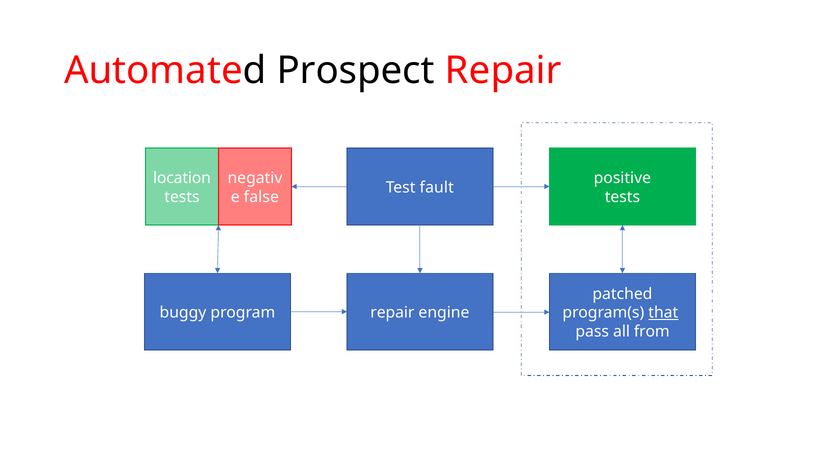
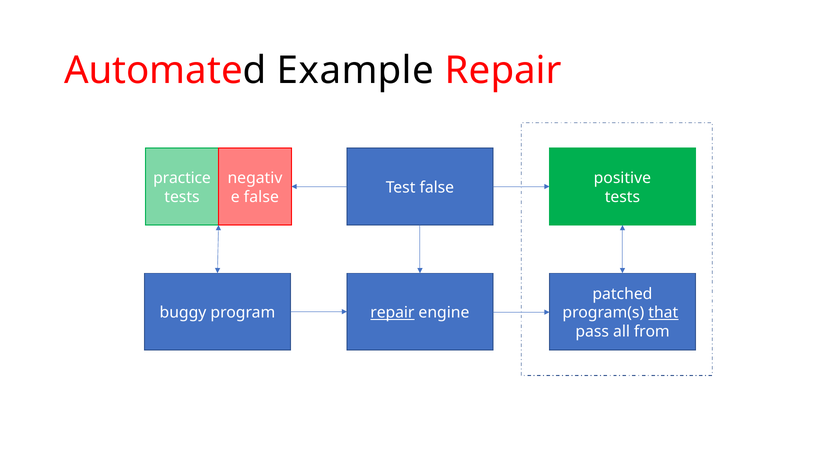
Prospect: Prospect -> Example (355, 71)
location: location -> practice (182, 178)
Test fault: fault -> false (437, 188)
repair underline: none -> present (392, 313)
